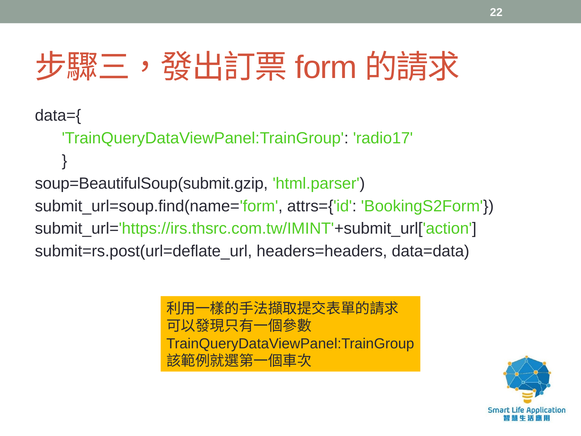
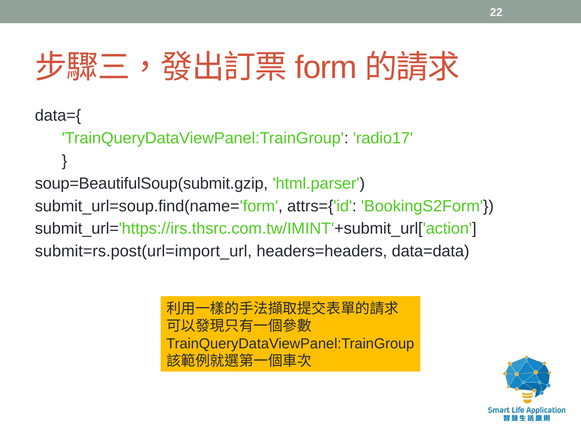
submit=rs.post(url=deflate_url: submit=rs.post(url=deflate_url -> submit=rs.post(url=import_url (143, 251)
